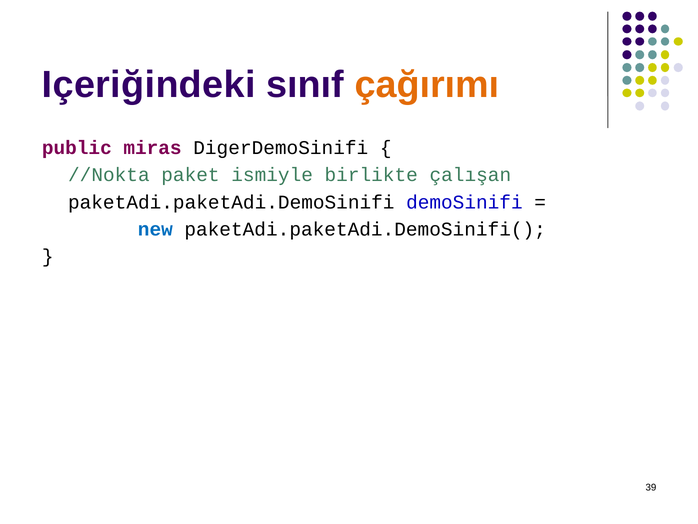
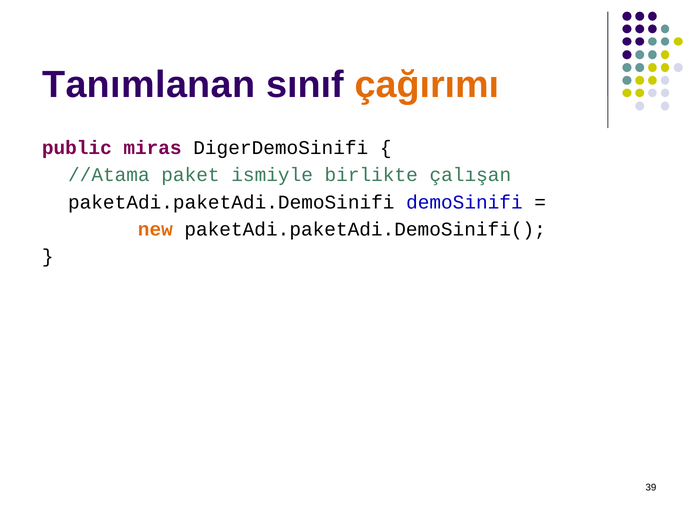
Içeriğindeki: Içeriğindeki -> Tanımlanan (149, 85)
//Nokta: //Nokta -> //Atama (109, 175)
new colour: blue -> orange (155, 229)
